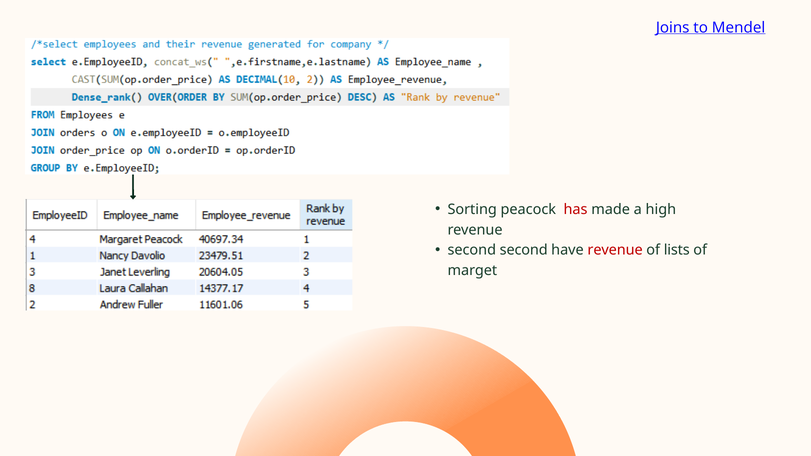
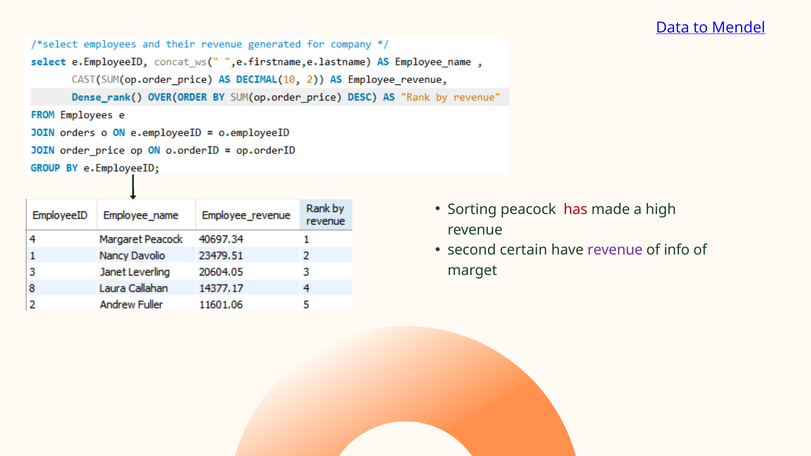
Joins: Joins -> Data (673, 28)
second second: second -> certain (524, 250)
revenue colour: red -> purple (615, 250)
lists: lists -> info (677, 250)
